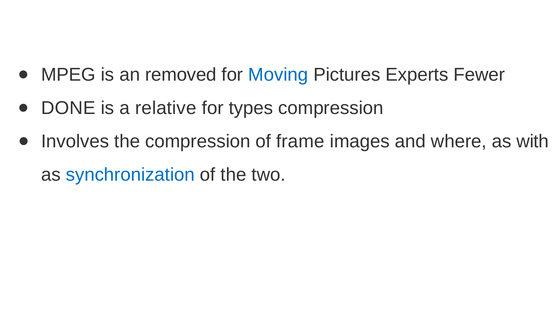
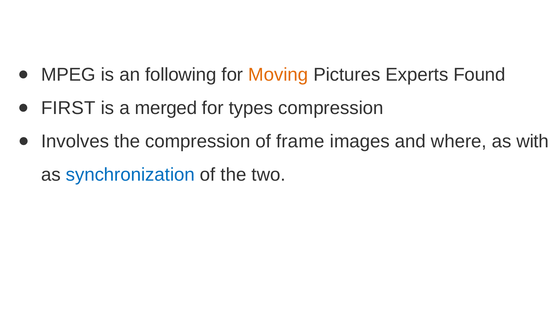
removed: removed -> following (181, 75)
Moving colour: blue -> orange (278, 75)
Fewer: Fewer -> Found (479, 75)
DONE: DONE -> FIRST (68, 108)
relative: relative -> merged (166, 108)
